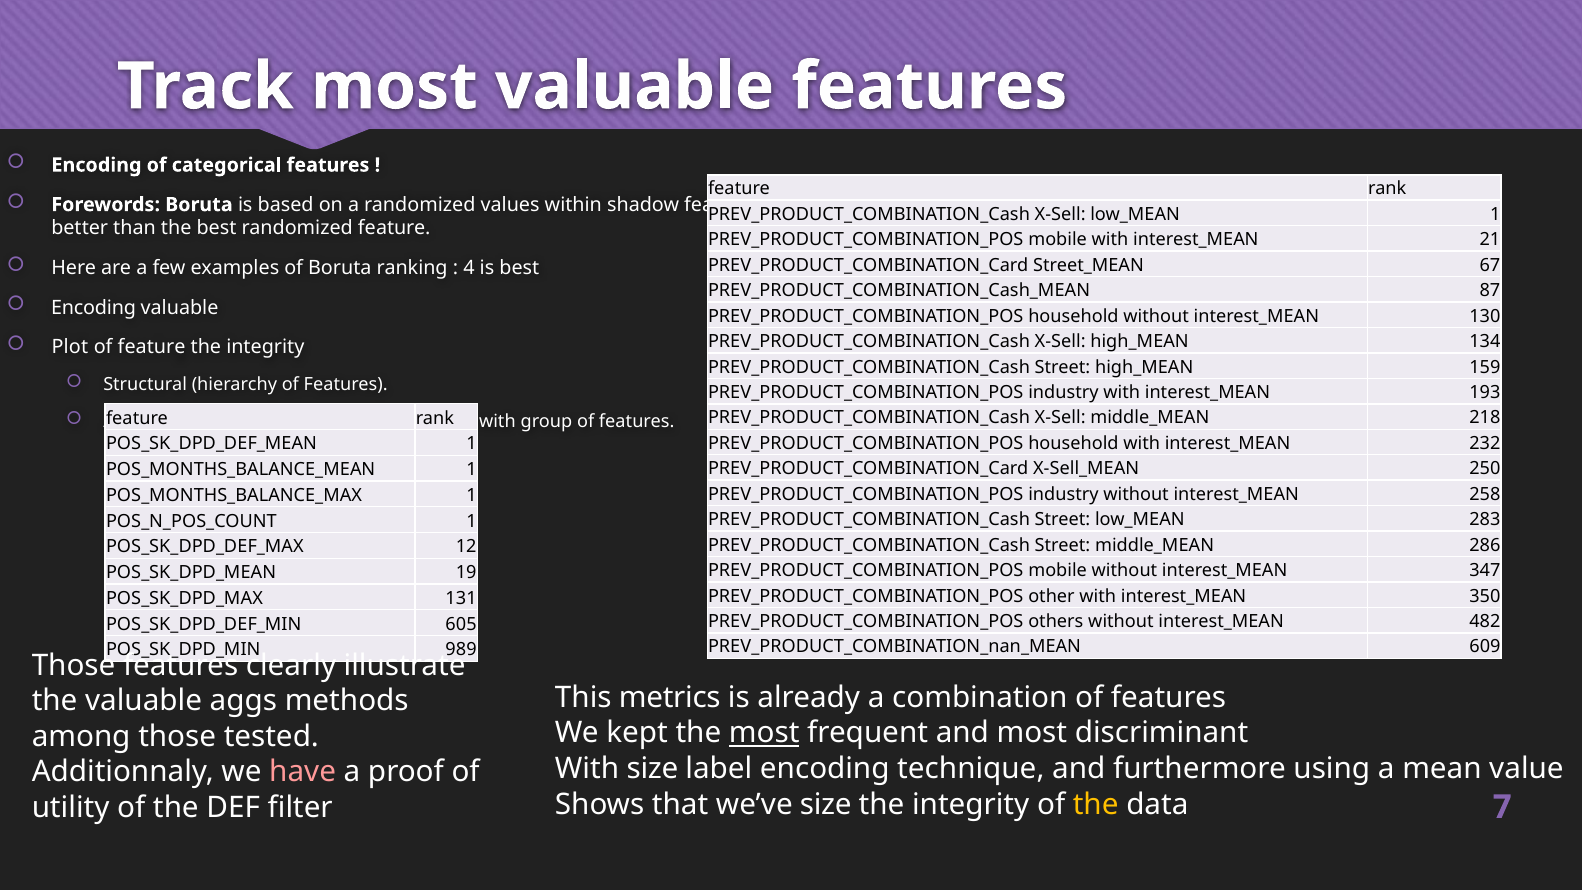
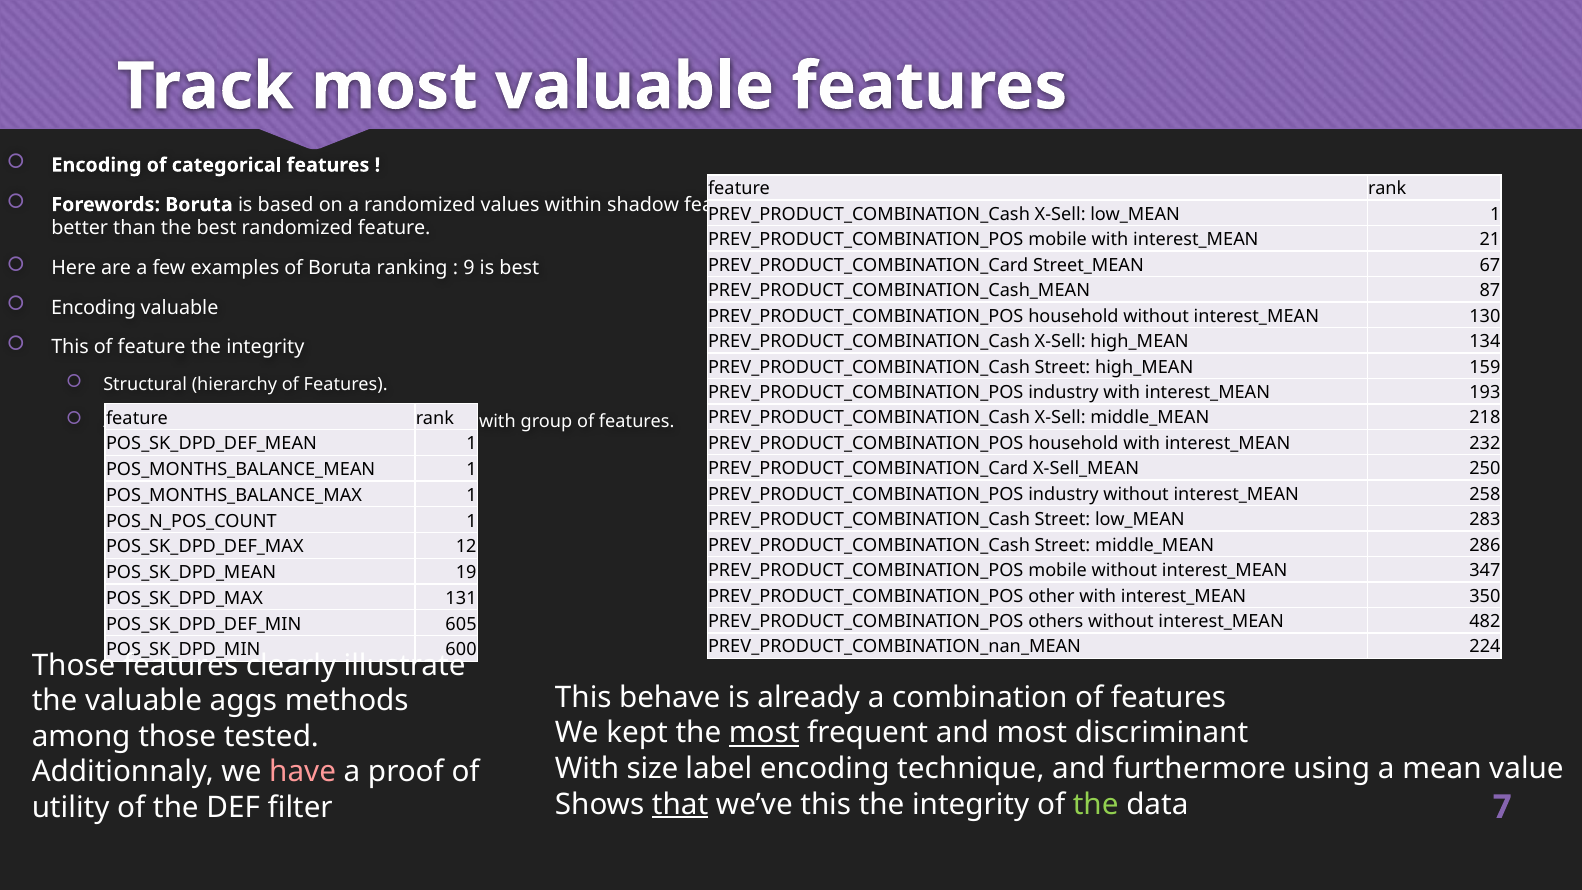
4: 4 -> 9 (469, 268)
Plot: Plot -> This (70, 347)
609: 609 -> 224 (1485, 647)
989: 989 -> 600 (461, 650)
metrics: metrics -> behave (670, 697)
that underline: none -> present (680, 804)
we’ve size: size -> this (826, 804)
the colour: yellow -> light green (1096, 804)
